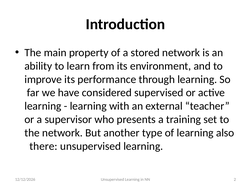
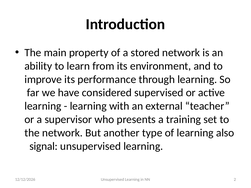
there: there -> signal (44, 146)
